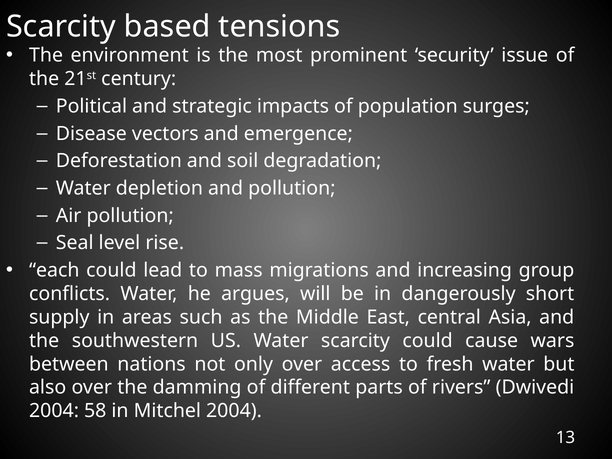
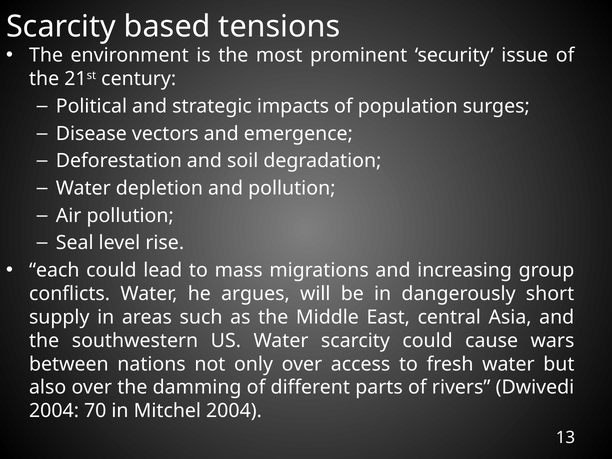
58: 58 -> 70 (95, 411)
